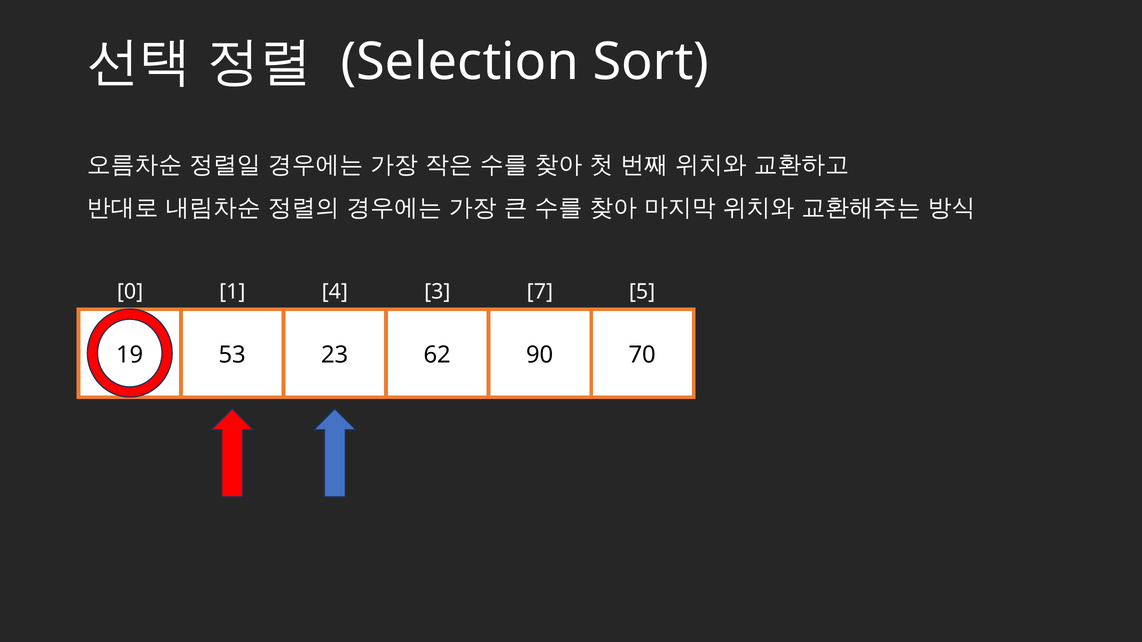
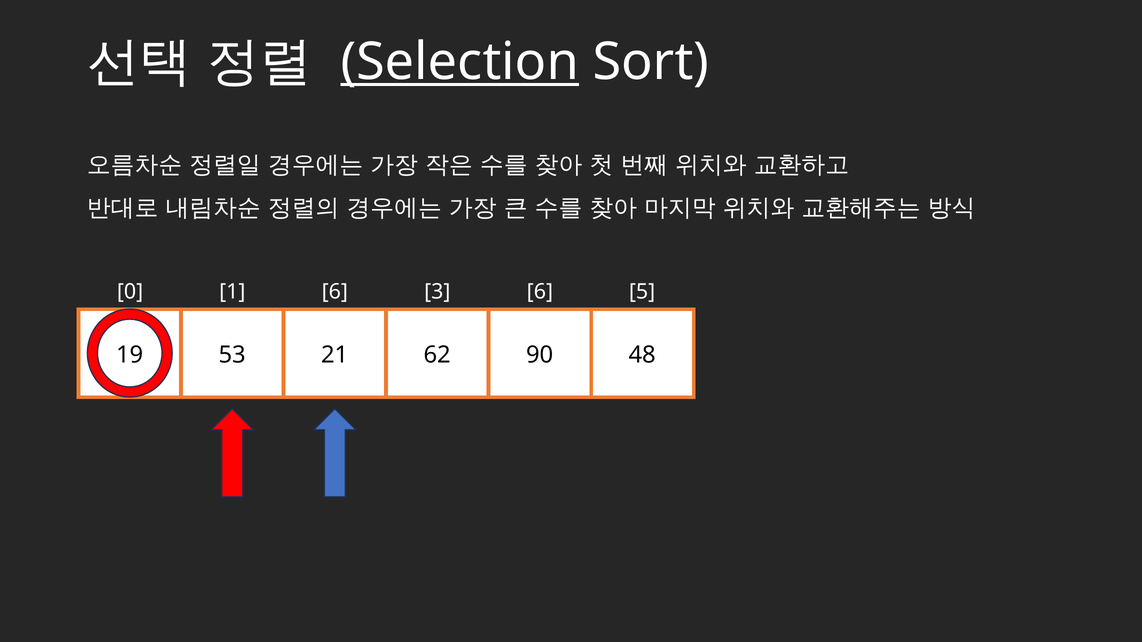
Selection underline: none -> present (460, 62)
1 4: 4 -> 6 (335, 292)
3 7: 7 -> 6 (540, 292)
23: 23 -> 21 (335, 355)
70: 70 -> 48 (642, 355)
